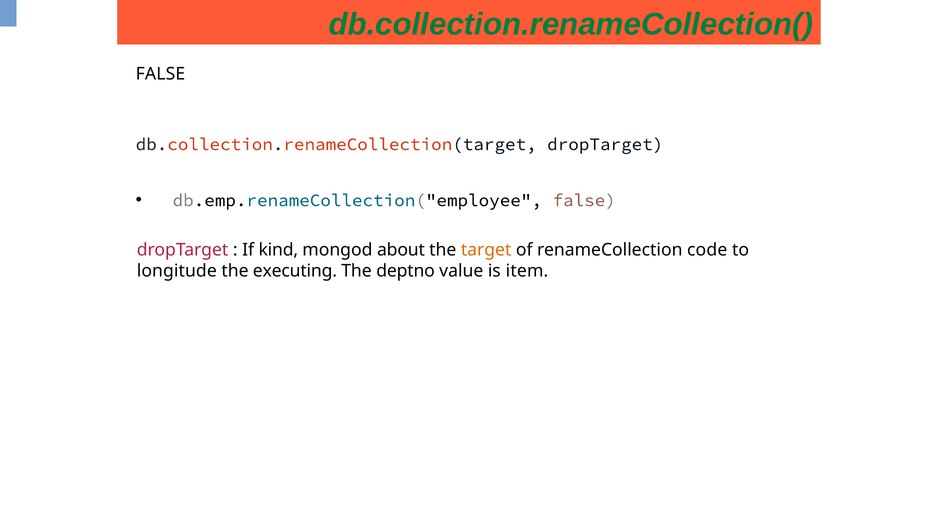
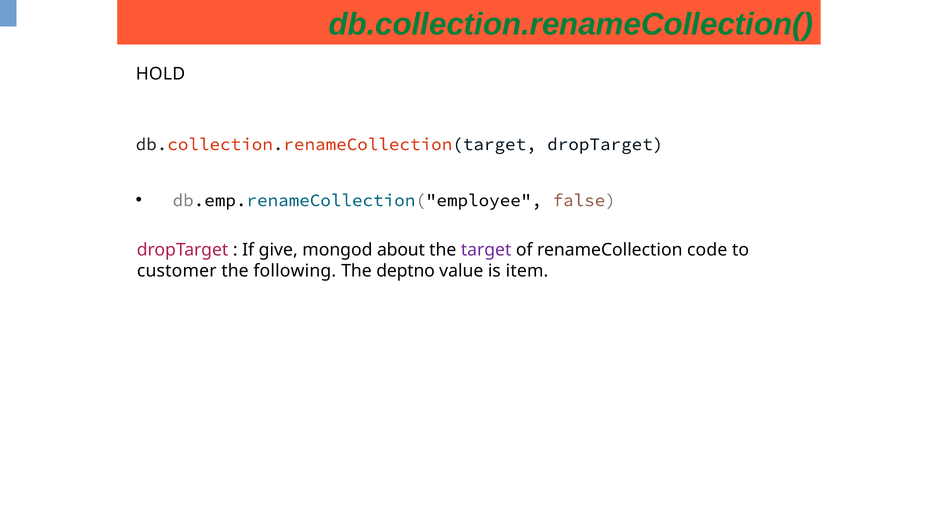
FALSE: FALSE -> HOLD (160, 74)
kind: kind -> give (278, 250)
target colour: orange -> purple (486, 250)
longitude: longitude -> customer (177, 271)
executing: executing -> following (295, 271)
